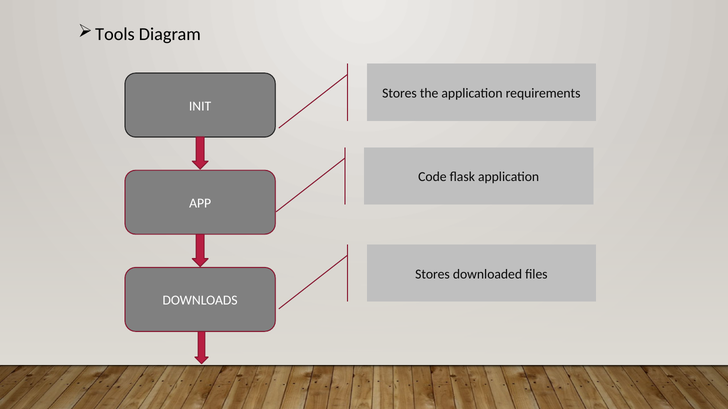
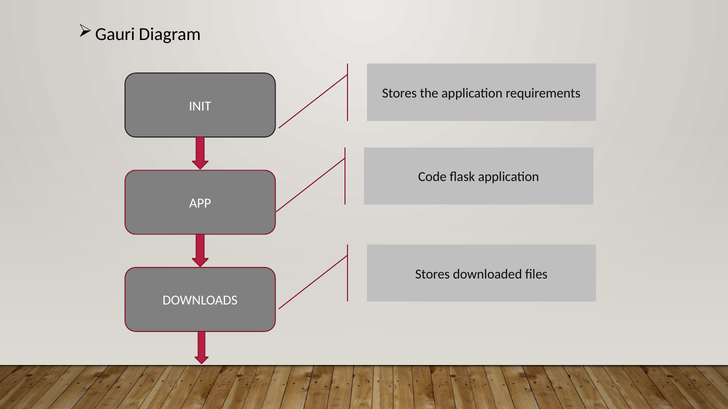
Tools: Tools -> Gauri (115, 34)
